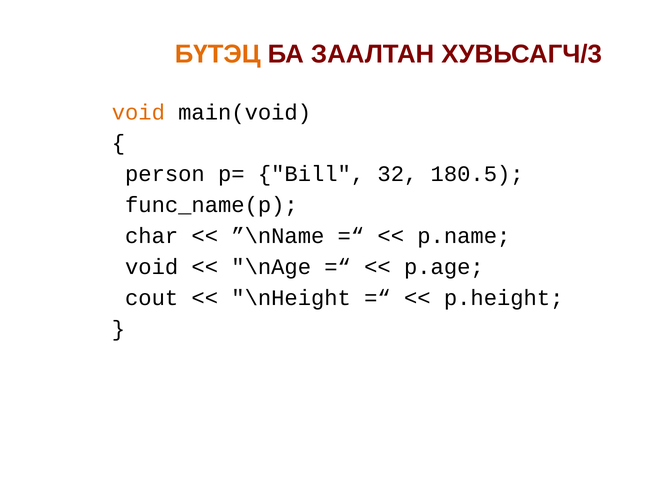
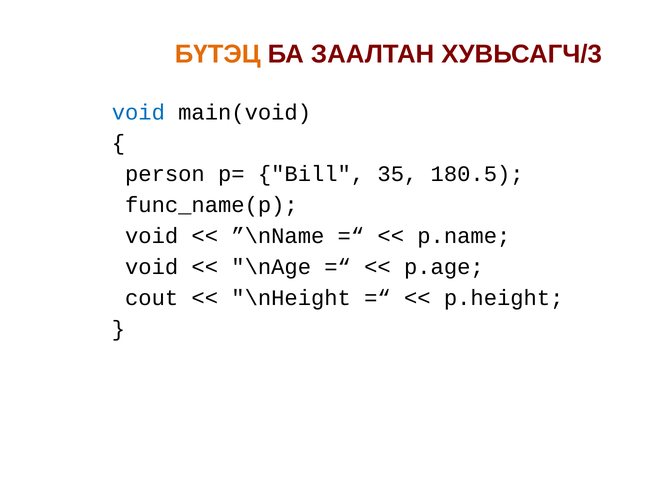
void colour: orange -> blue (138, 112)
32: 32 -> 35 (397, 174)
char: char -> void (152, 236)
